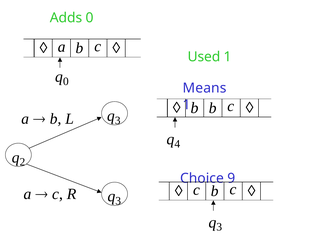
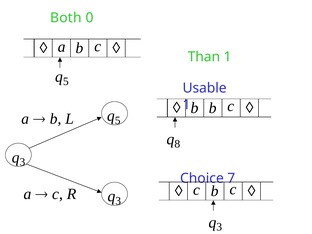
Adds: Adds -> Both (66, 18)
Used: Used -> Than (204, 57)
0: 0 -> 5 (66, 81)
Means: Means -> Usable (205, 88)
3: 3 -> 5 (118, 120)
4: 4 -> 8 (177, 144)
2: 2 -> 3 (22, 162)
9: 9 -> 7 (231, 178)
